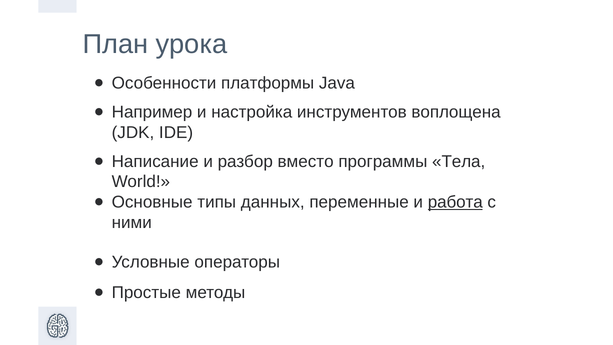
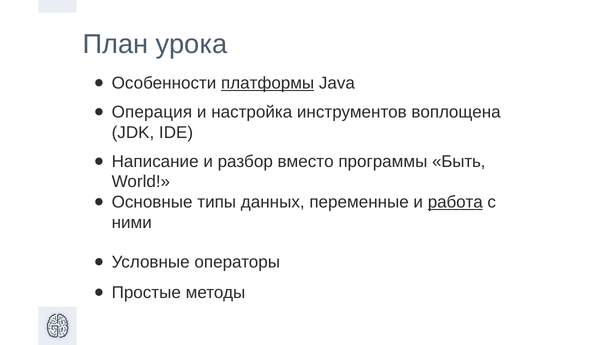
платформы underline: none -> present (268, 83)
Например: Например -> Операция (152, 112)
Тела: Тела -> Быть (459, 161)
